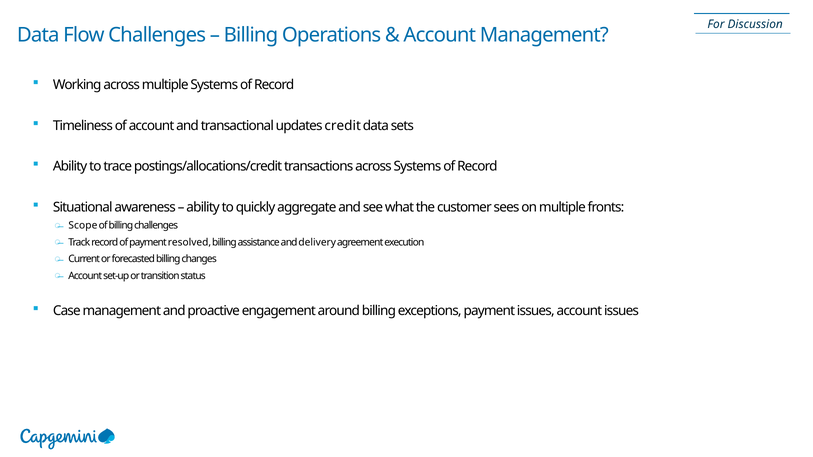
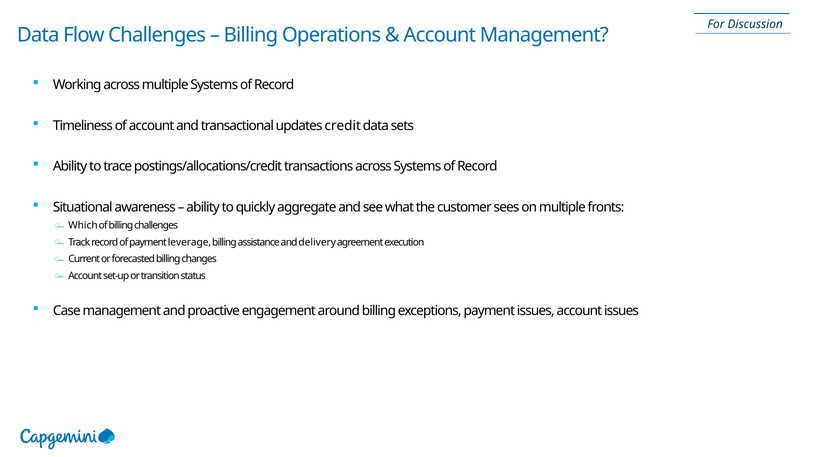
Scope: Scope -> Which (83, 226)
resolved: resolved -> leverage (189, 243)
